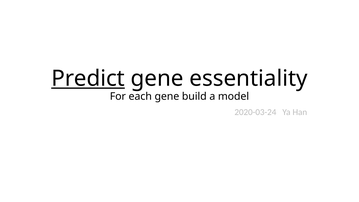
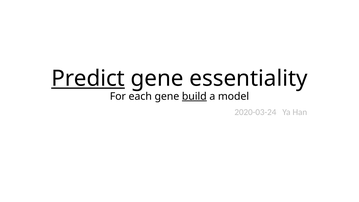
build underline: none -> present (194, 96)
